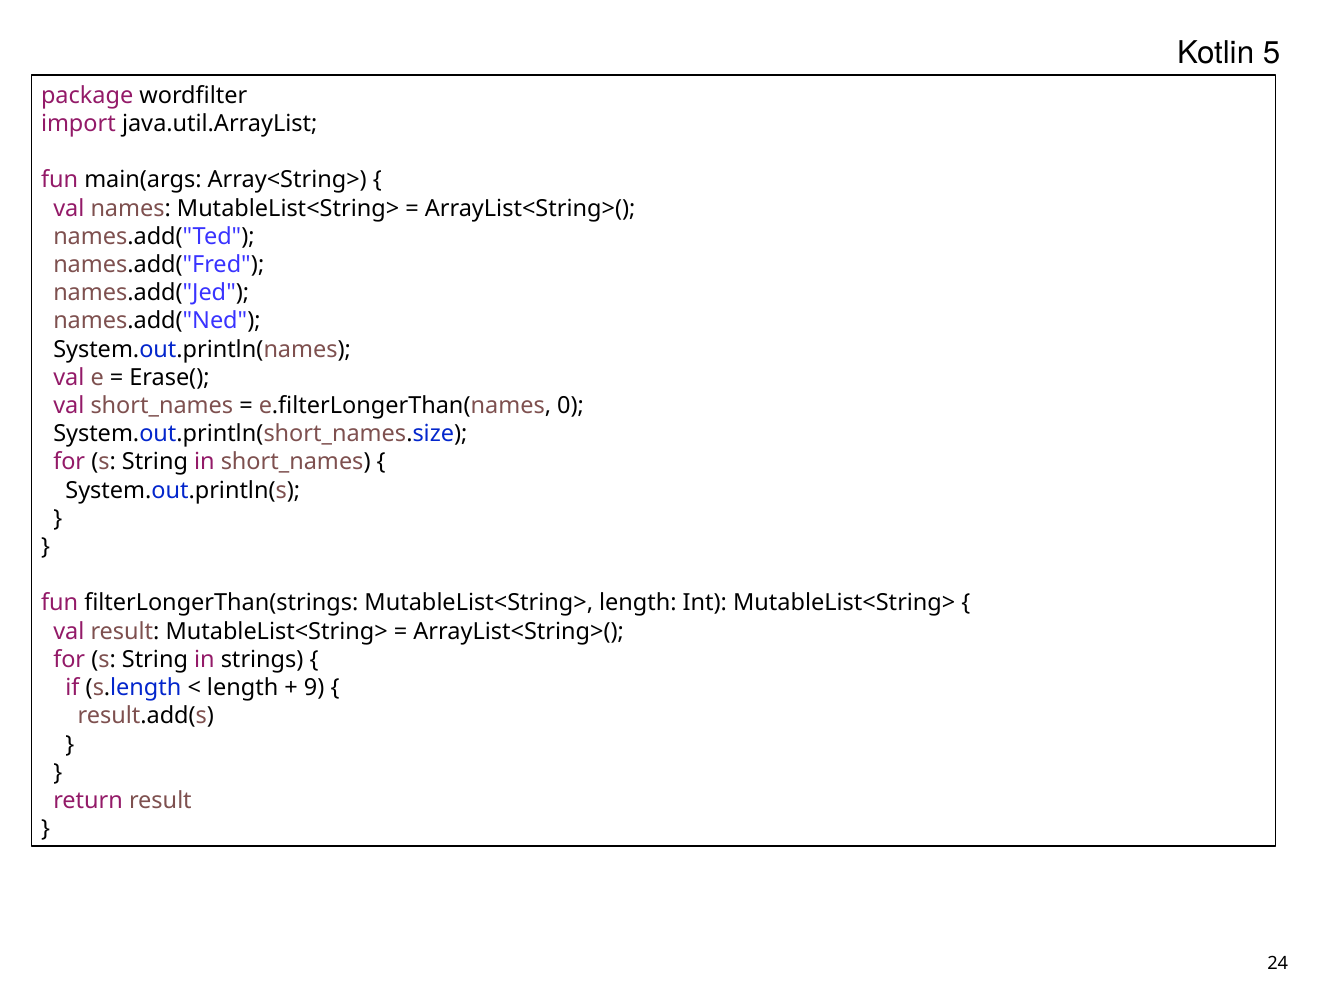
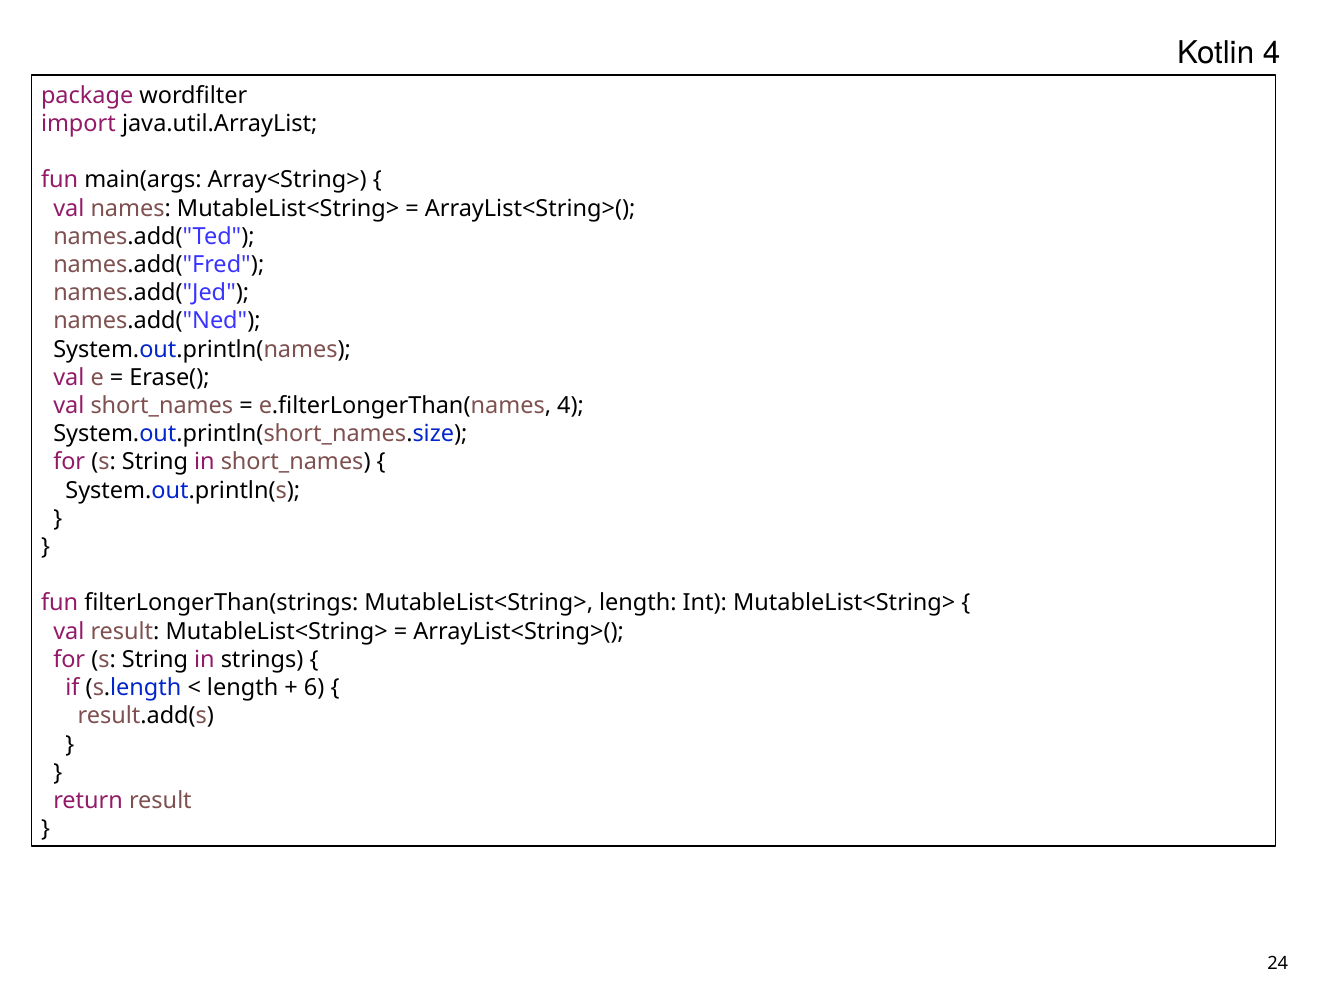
Kotlin 5: 5 -> 4 (1272, 53)
e.filterLongerThan(names 0: 0 -> 4 (571, 406)
9: 9 -> 6 (314, 688)
